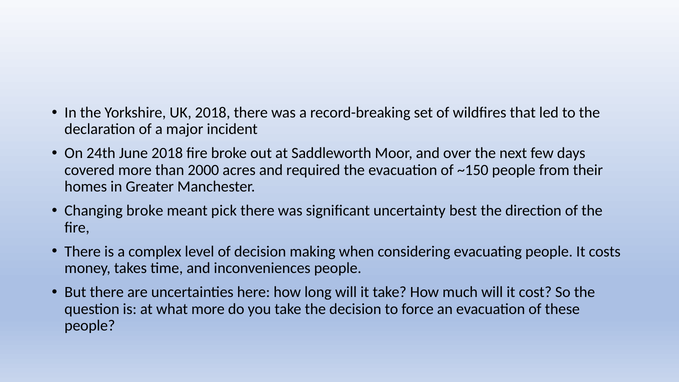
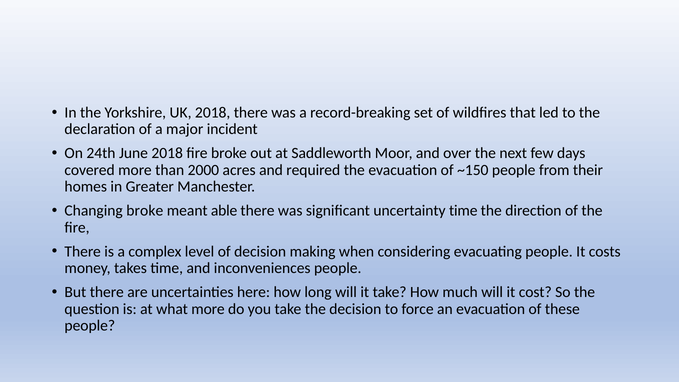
pick: pick -> able (224, 211)
uncertainty best: best -> time (463, 211)
